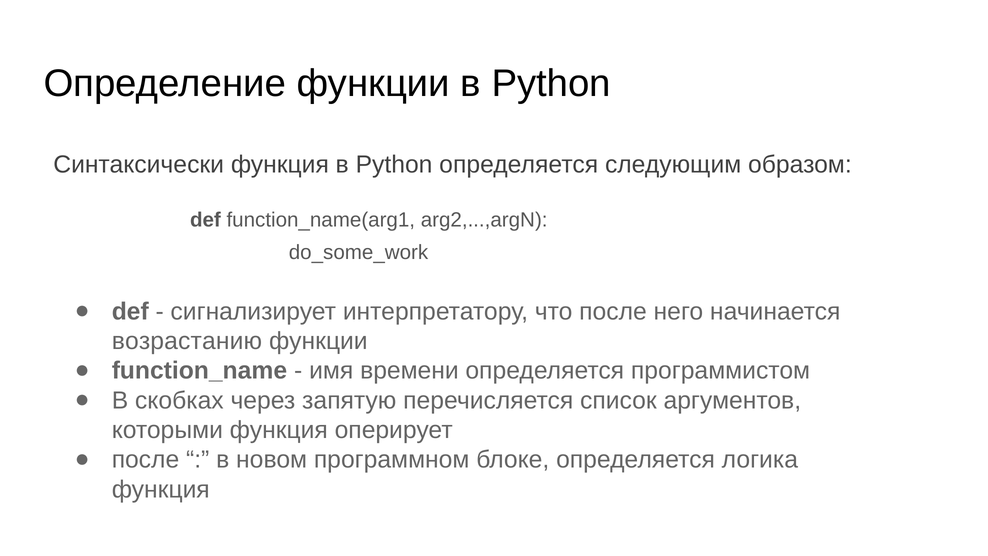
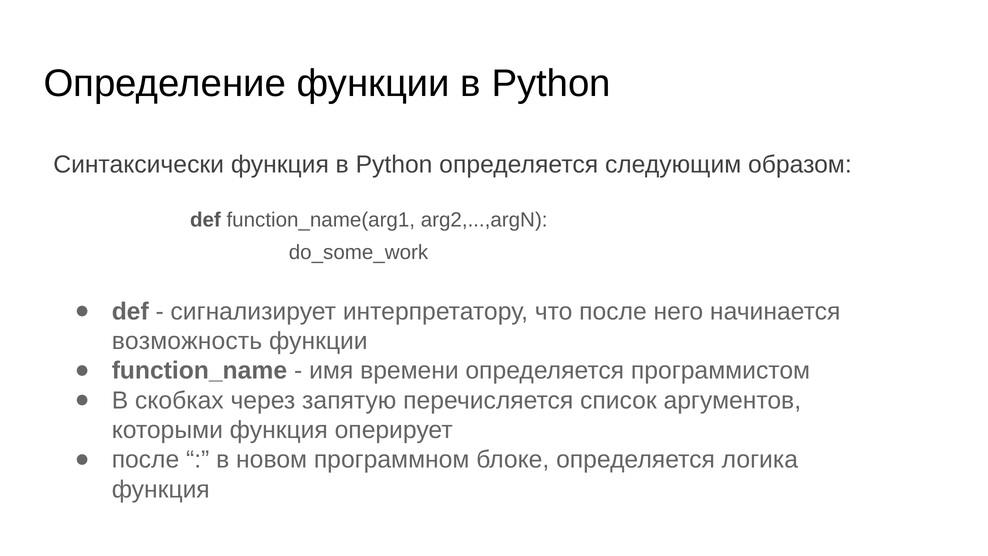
возрастанию: возрастанию -> возможность (187, 341)
